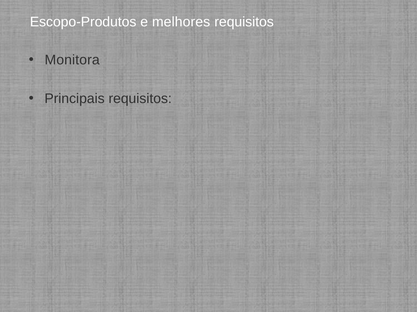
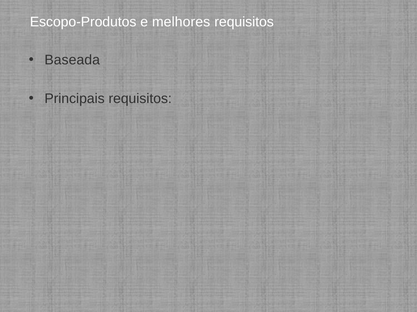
Monitora: Monitora -> Baseada (72, 60)
